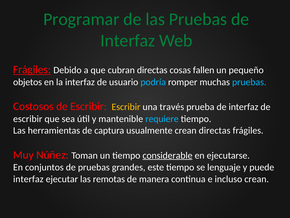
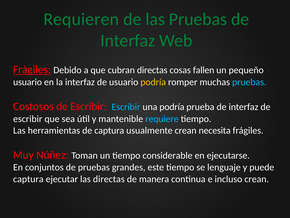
Programar: Programar -> Requieren (81, 19)
objetos: objetos -> usuario (28, 82)
podría colour: light blue -> yellow (153, 82)
Escribir colour: yellow -> light blue (126, 107)
una través: través -> podría (172, 107)
crean directas: directas -> necesita (215, 130)
considerable underline: present -> none (167, 155)
interfaz: interfaz -> captura (28, 179)
las remotas: remotas -> directas (109, 179)
